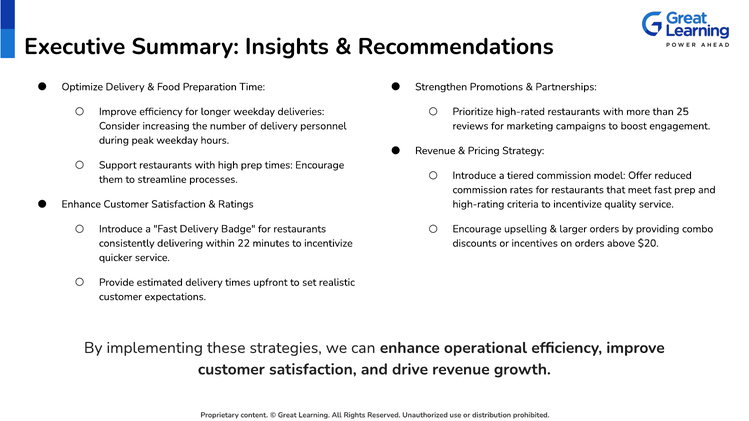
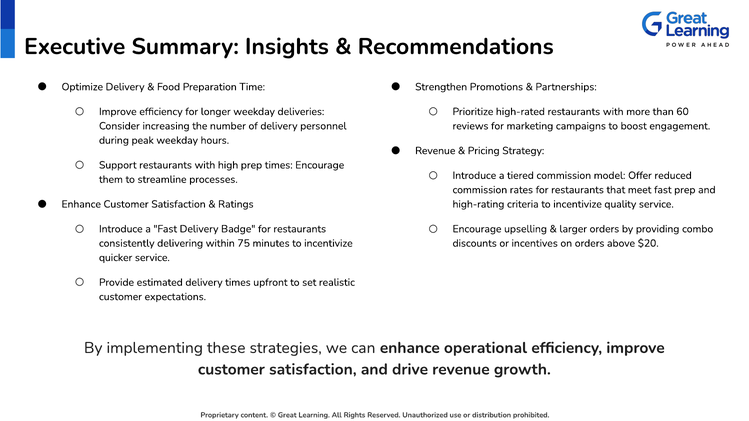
25: 25 -> 60 (683, 112)
22: 22 -> 75 (244, 243)
